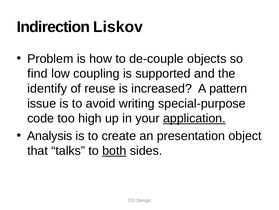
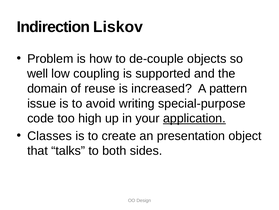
find: find -> well (38, 73)
identify: identify -> domain (47, 88)
Analysis: Analysis -> Classes (50, 135)
both underline: present -> none (114, 150)
